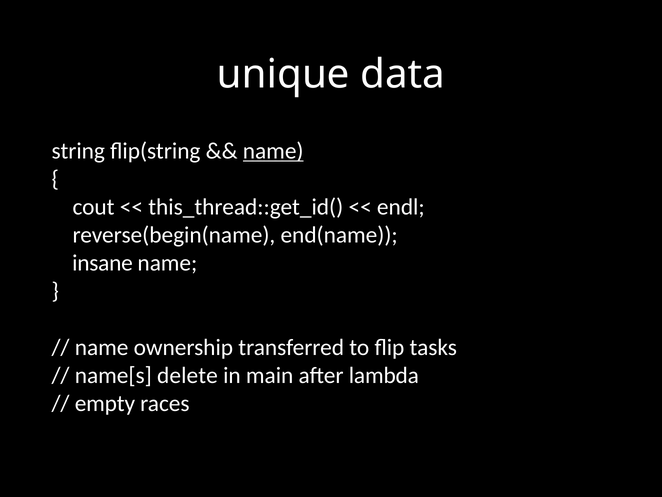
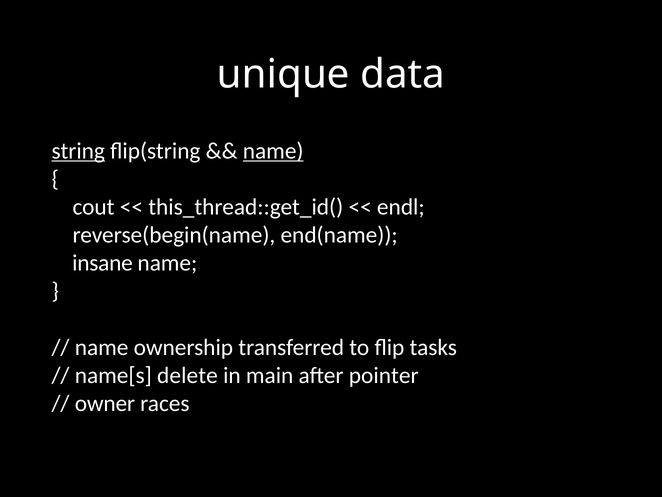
string underline: none -> present (78, 151)
lambda: lambda -> pointer (384, 375)
empty: empty -> owner (105, 403)
